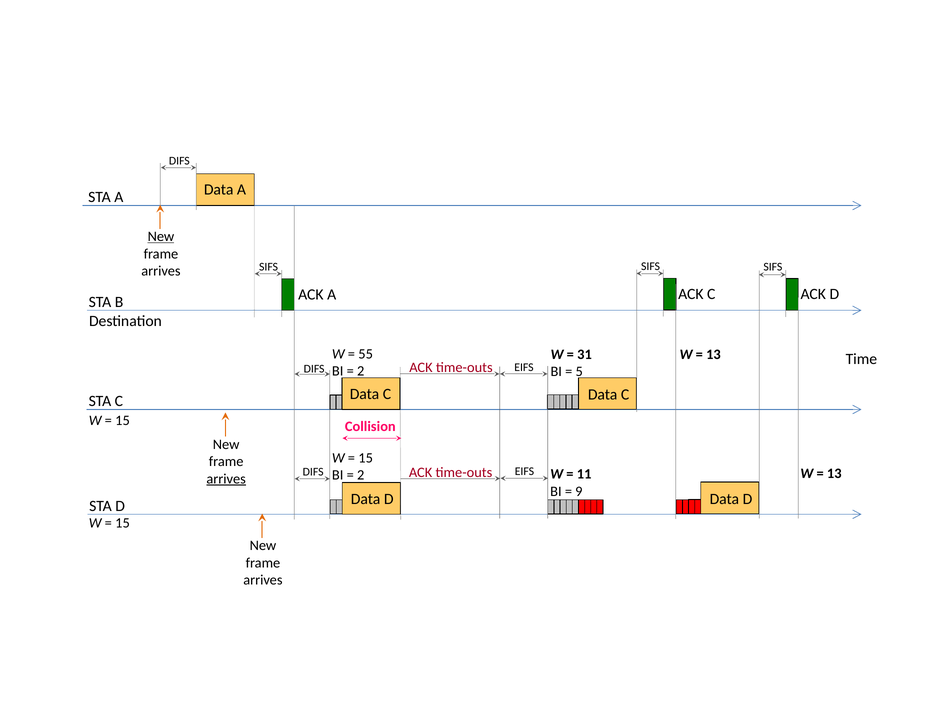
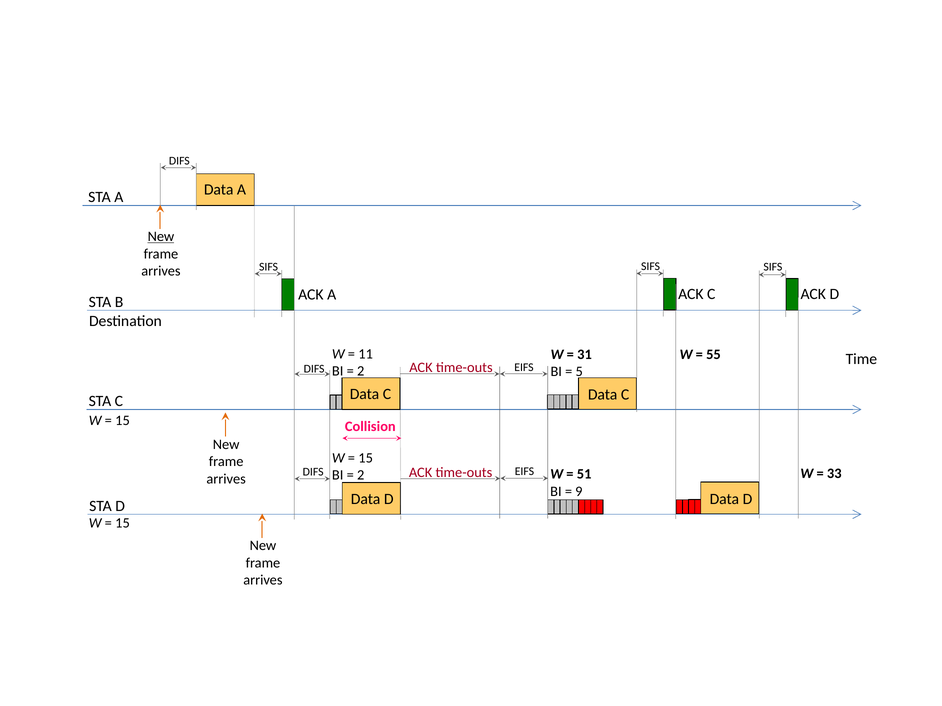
55: 55 -> 11 (366, 354)
13: 13 -> 55 (713, 355)
13: 13 -> 33 (834, 474)
11: 11 -> 51 (584, 474)
arrives underline: present -> none (226, 479)
